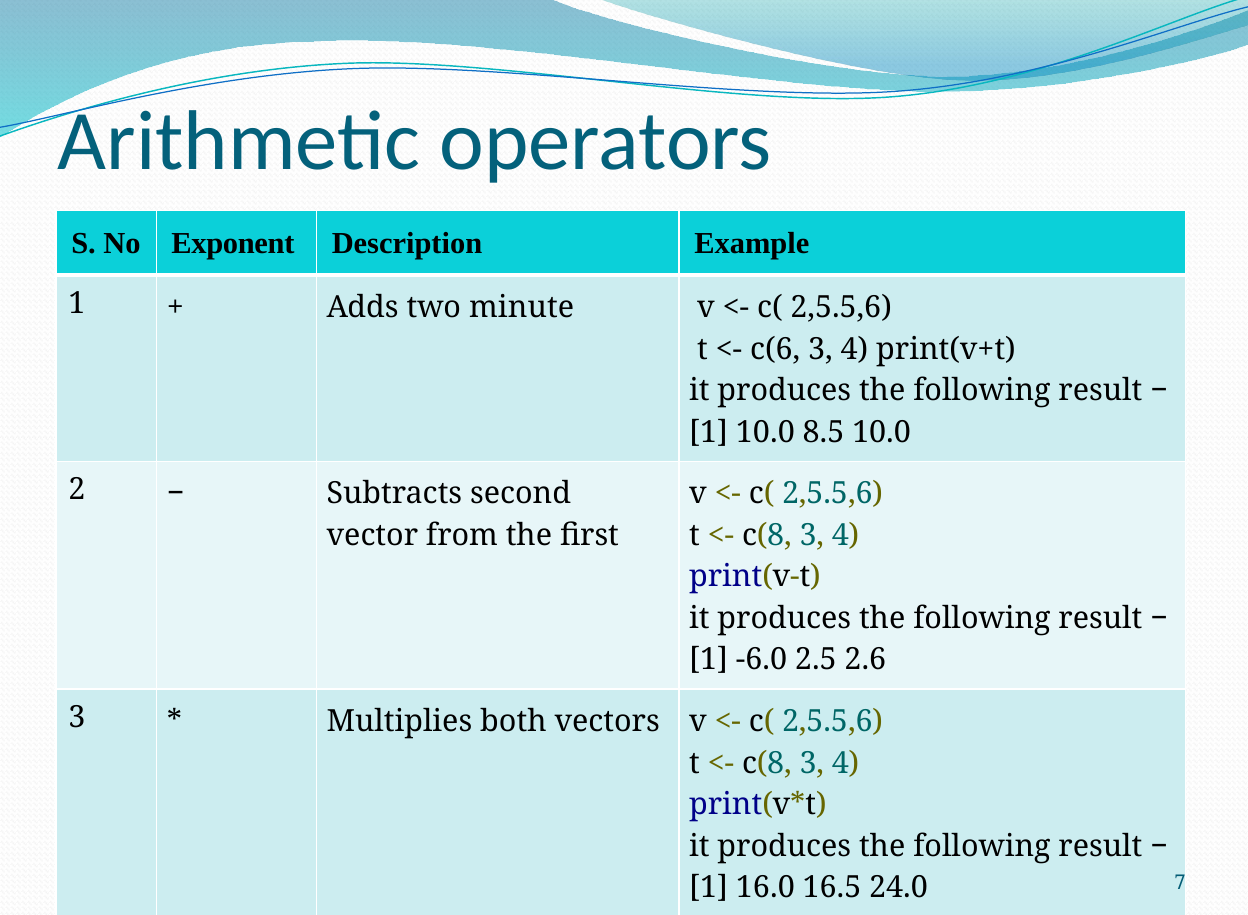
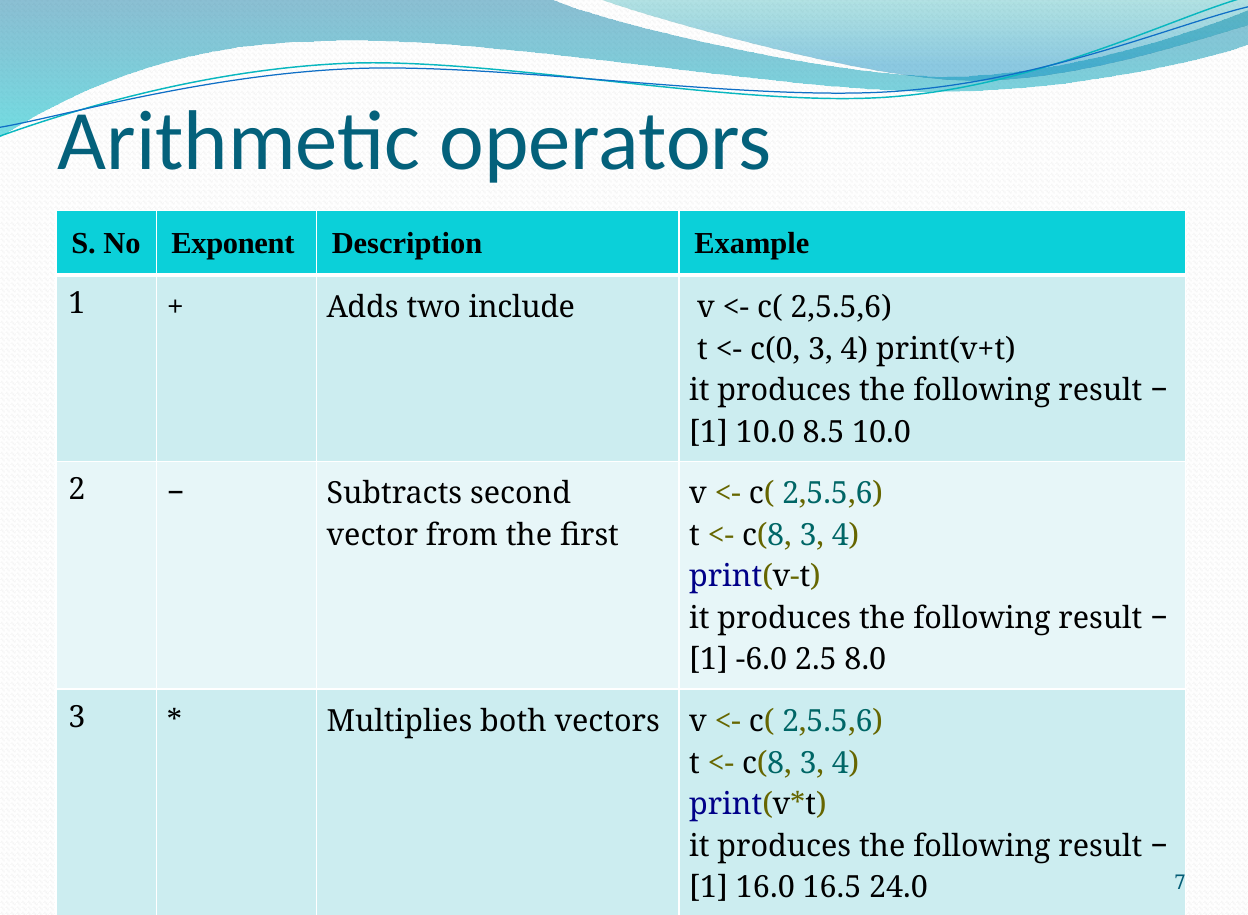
minute: minute -> include (522, 307)
c(6: c(6 -> c(0 (775, 349)
2.6: 2.6 -> 8.0 (865, 659)
